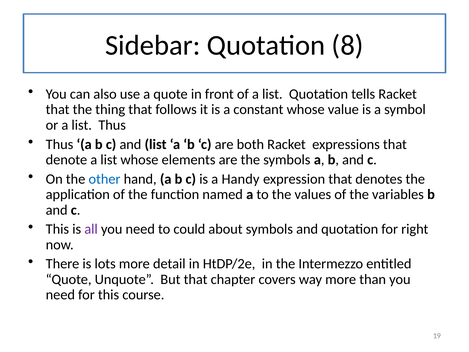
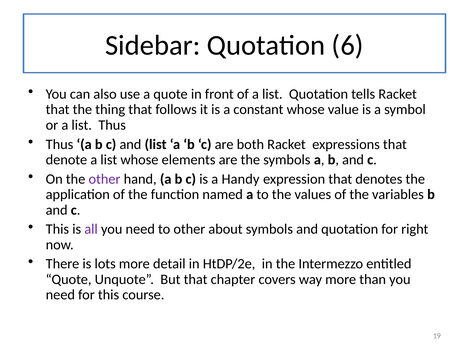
8: 8 -> 6 (348, 45)
other colour: blue -> purple (105, 179)
to could: could -> other (189, 229)
